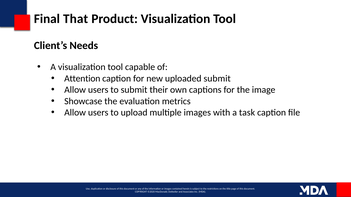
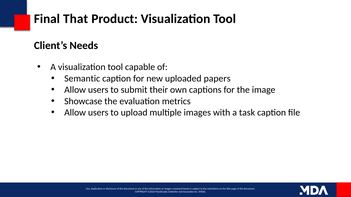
Attention: Attention -> Semantic (82, 79)
uploaded submit: submit -> papers (217, 79)
